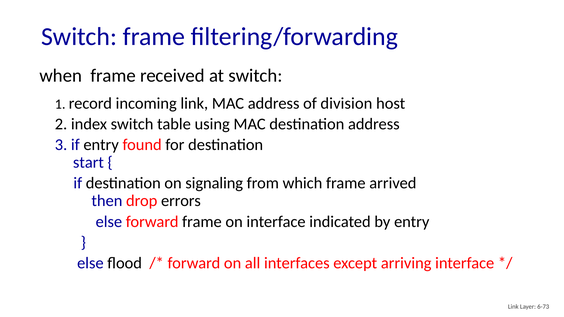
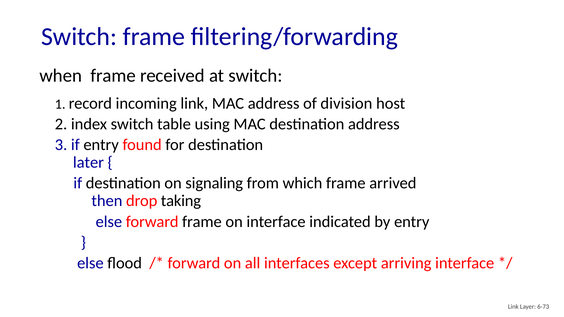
start: start -> later (88, 163)
errors: errors -> taking (181, 201)
